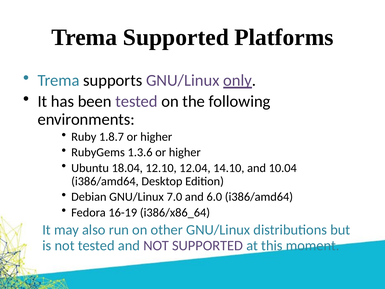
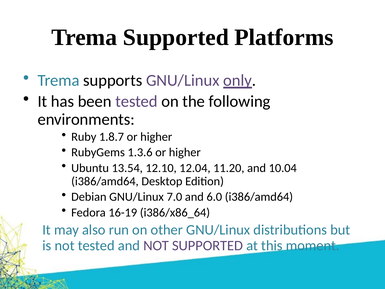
18.04: 18.04 -> 13.54 (127, 168)
14.10: 14.10 -> 11.20 (229, 168)
